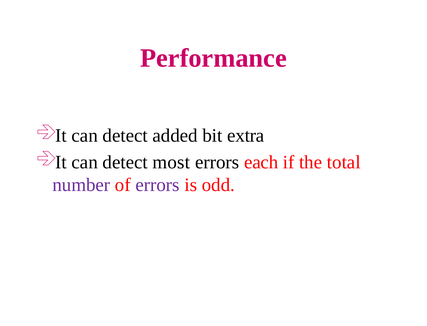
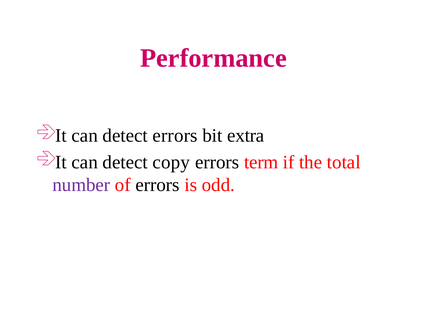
detect added: added -> errors (175, 135)
most: most -> copy (171, 162)
each: each -> term (261, 162)
errors colour: purple -> black (158, 185)
